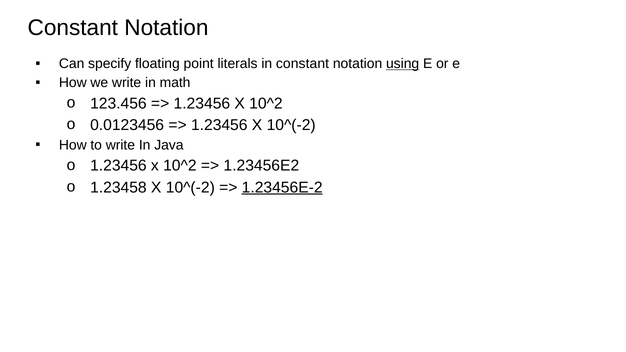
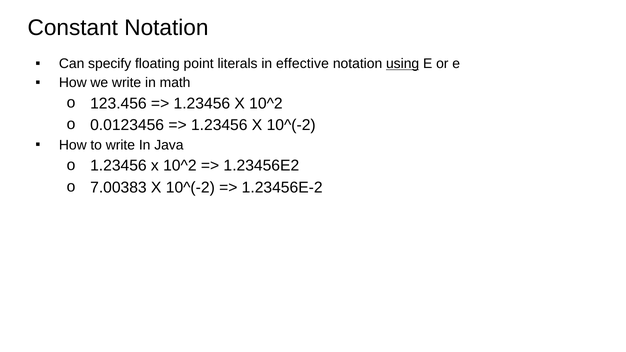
in constant: constant -> effective (302, 64)
1.23458: 1.23458 -> 7.00383 (118, 187)
1.23456E-2 underline: present -> none (282, 187)
